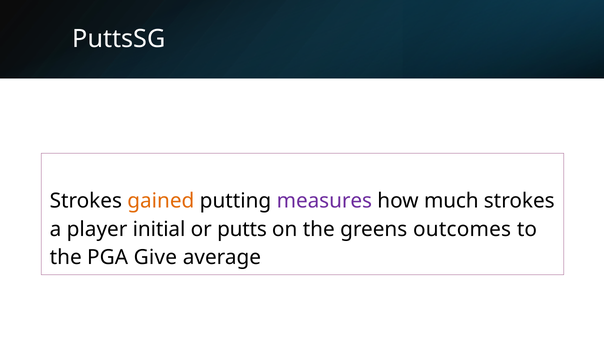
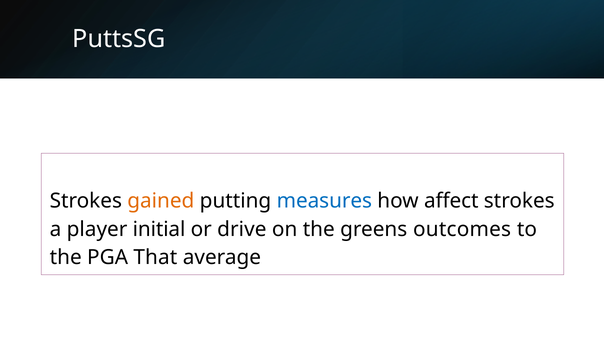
measures colour: purple -> blue (324, 201)
much: much -> affect (451, 201)
putts: putts -> drive (242, 229)
Give: Give -> That (155, 257)
